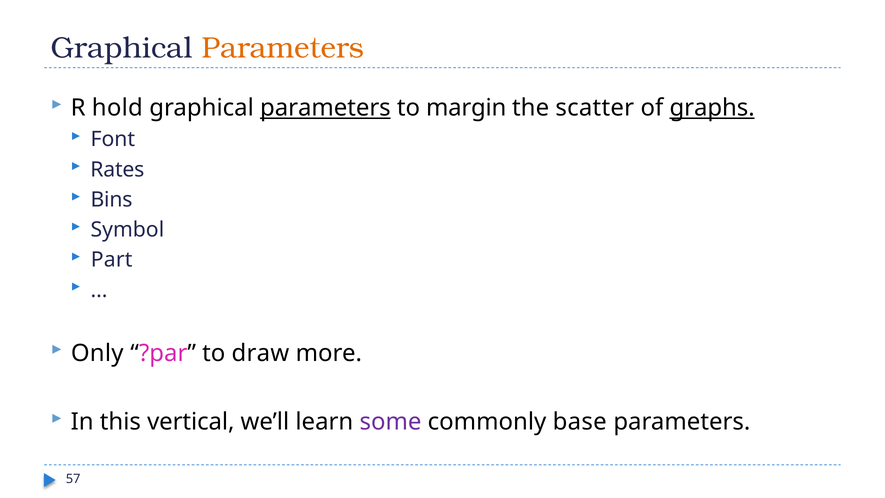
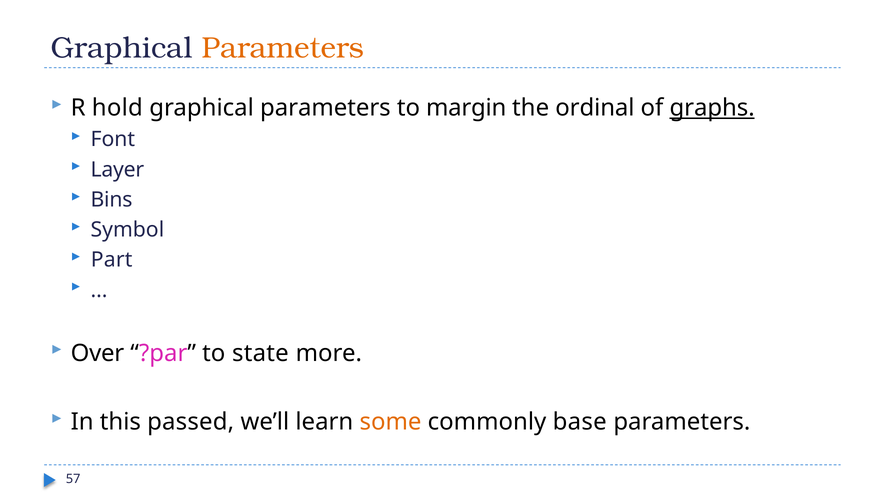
parameters underline: present -> none (325, 108)
scatter: scatter -> ordinal (595, 108)
Rates: Rates -> Layer (117, 170)
Only: Only -> Over (97, 353)
draw: draw -> state (260, 353)
vertical: vertical -> passed (191, 422)
some colour: purple -> orange (391, 422)
